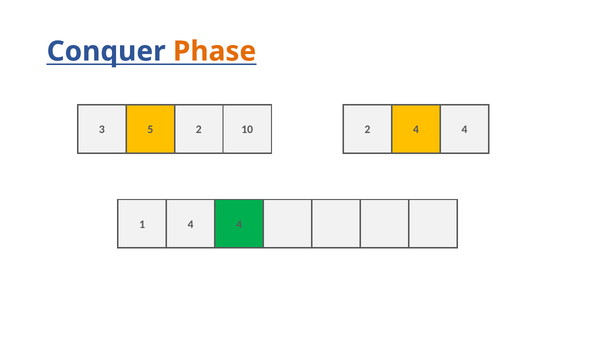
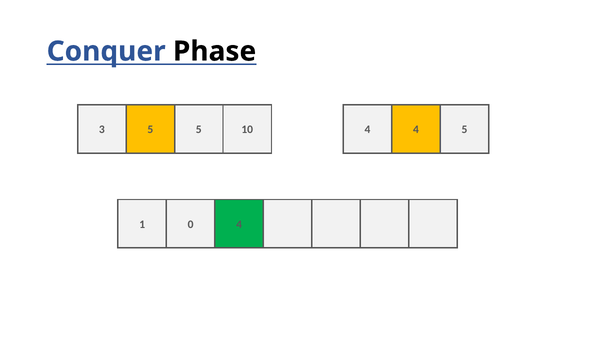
Phase colour: orange -> black (215, 51)
5 2: 2 -> 5 (199, 130)
10 2: 2 -> 4 (367, 130)
4: 4 -> 5 (464, 130)
1 4: 4 -> 0 (191, 225)
